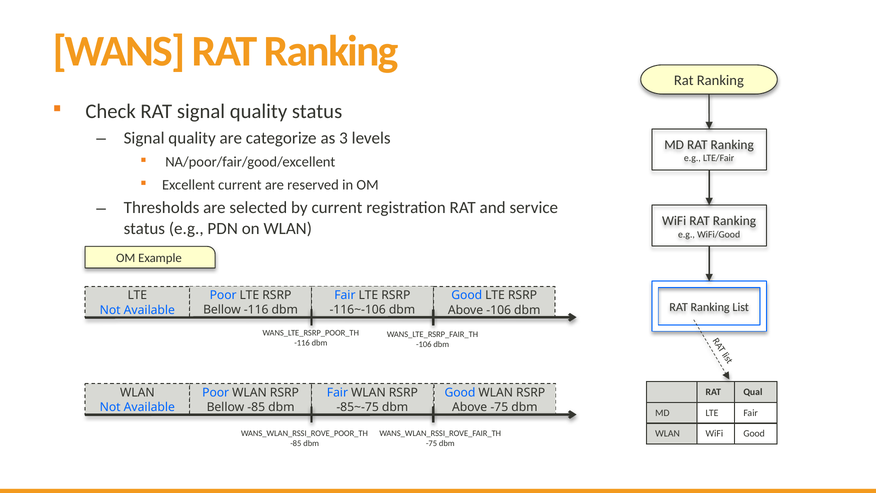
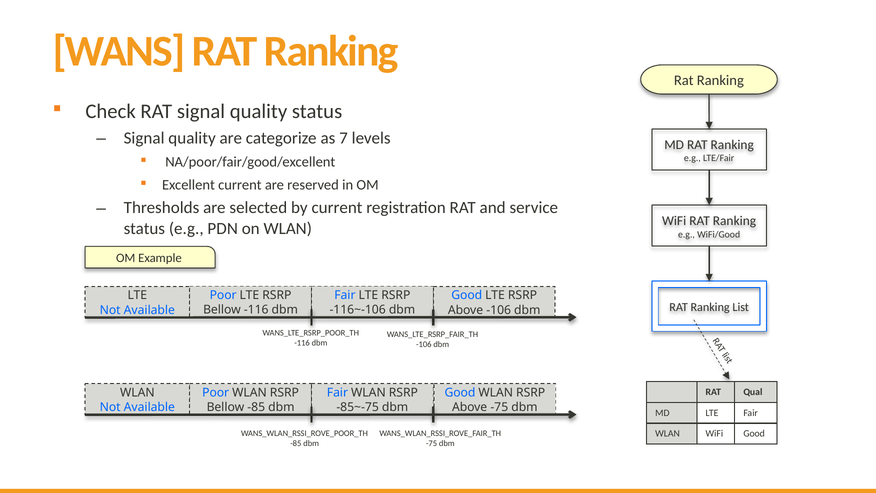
3: 3 -> 7 (344, 138)
